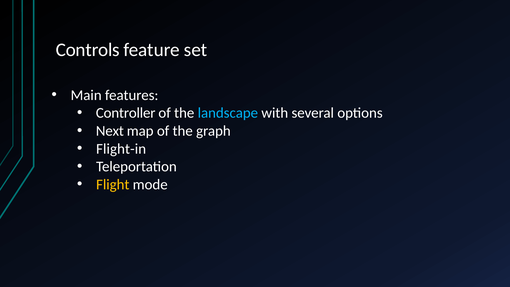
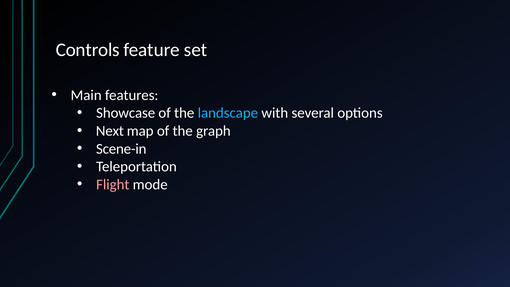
Controller: Controller -> Showcase (126, 113)
Flight-in: Flight-in -> Scene-in (121, 149)
Flight colour: yellow -> pink (113, 185)
